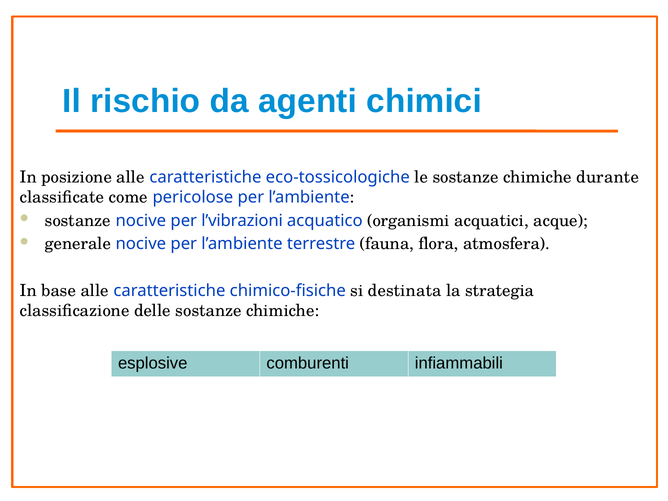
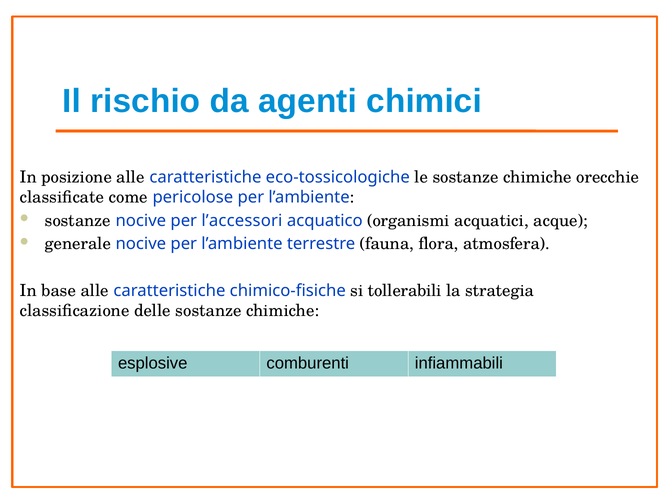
durante: durante -> orecchie (608, 177)
l’vibrazioni: l’vibrazioni -> l’accessori (242, 221)
destinata: destinata -> tollerabili (405, 291)
